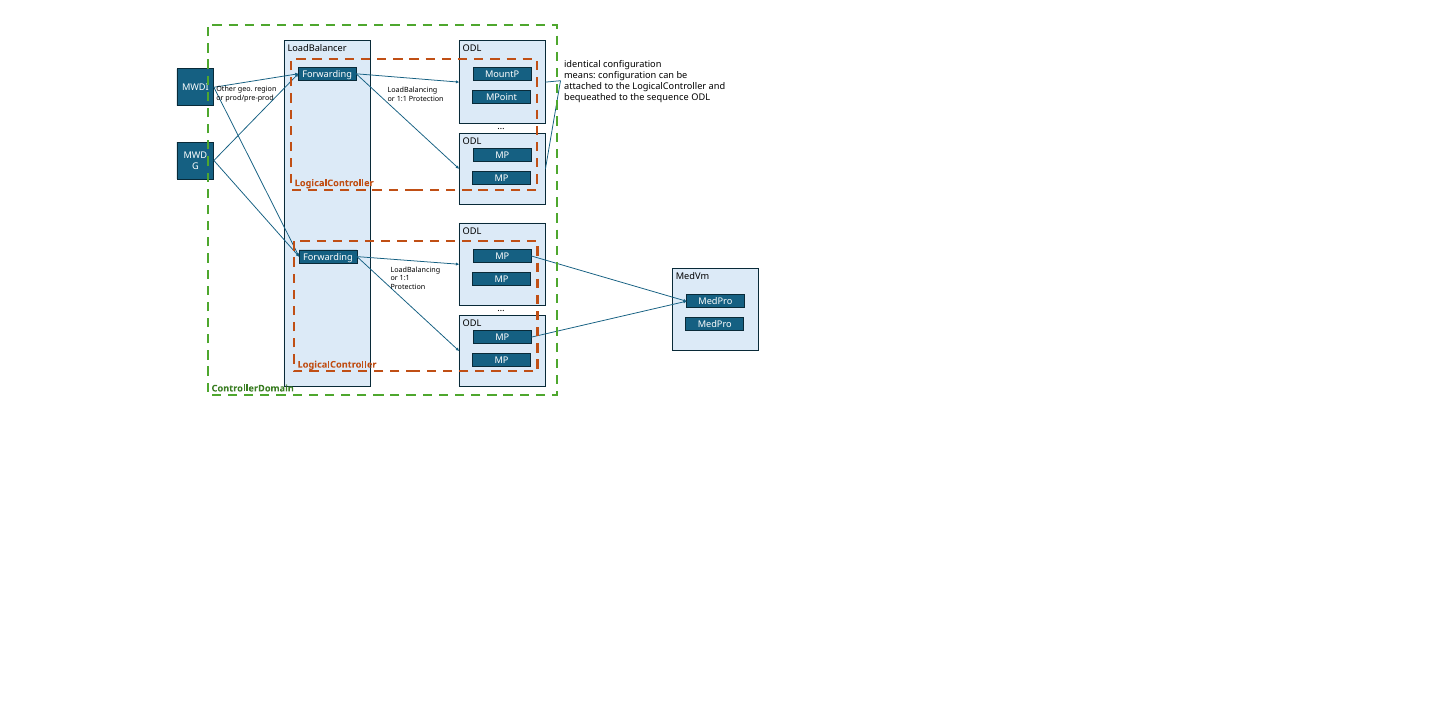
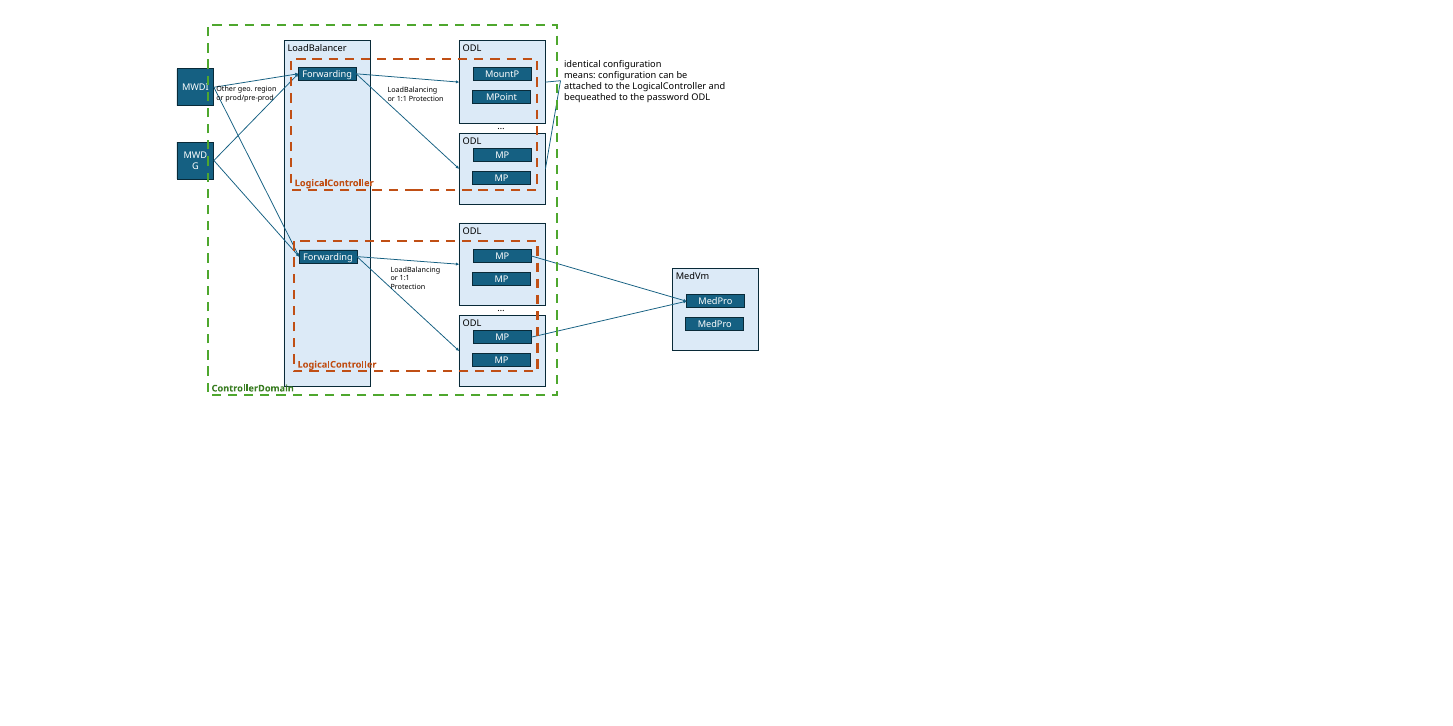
sequence: sequence -> password (668, 98)
